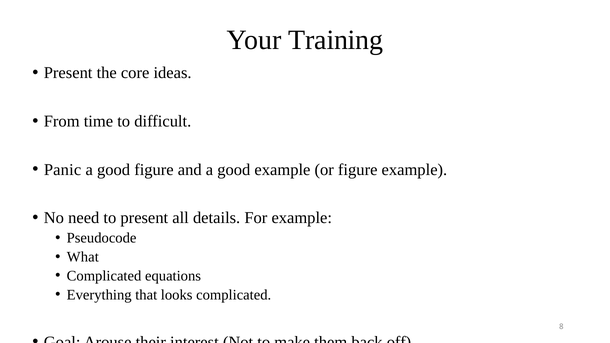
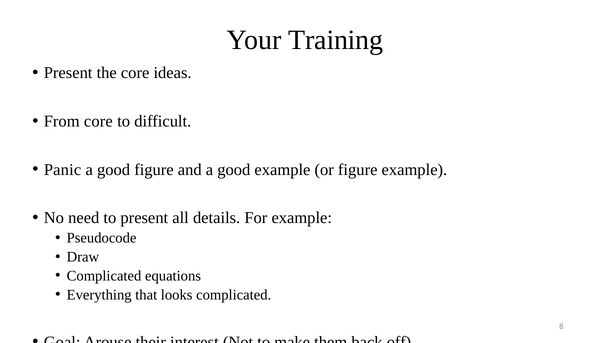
From time: time -> core (98, 121)
What: What -> Draw (83, 257)
